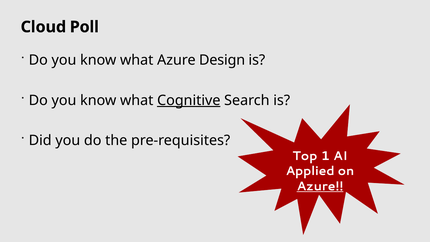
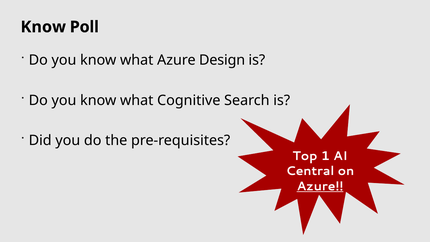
Cloud: Cloud -> Know (43, 27)
Cognitive underline: present -> none (189, 100)
Applied: Applied -> Central (310, 171)
